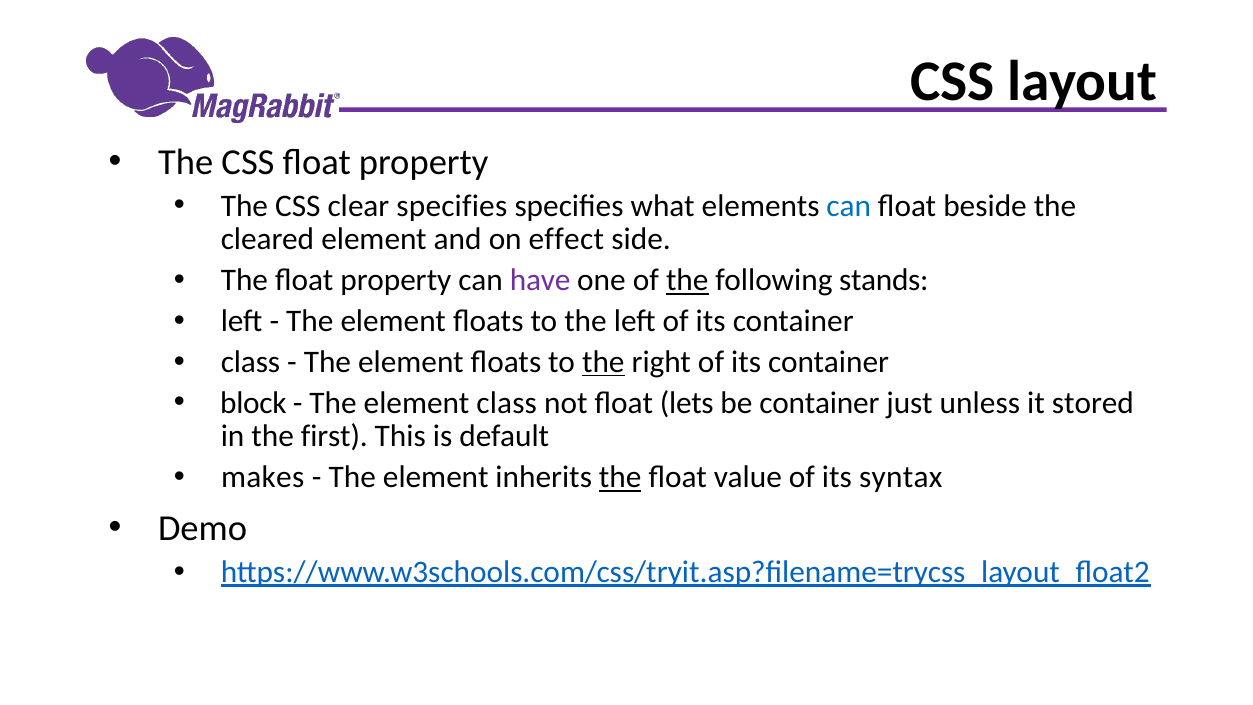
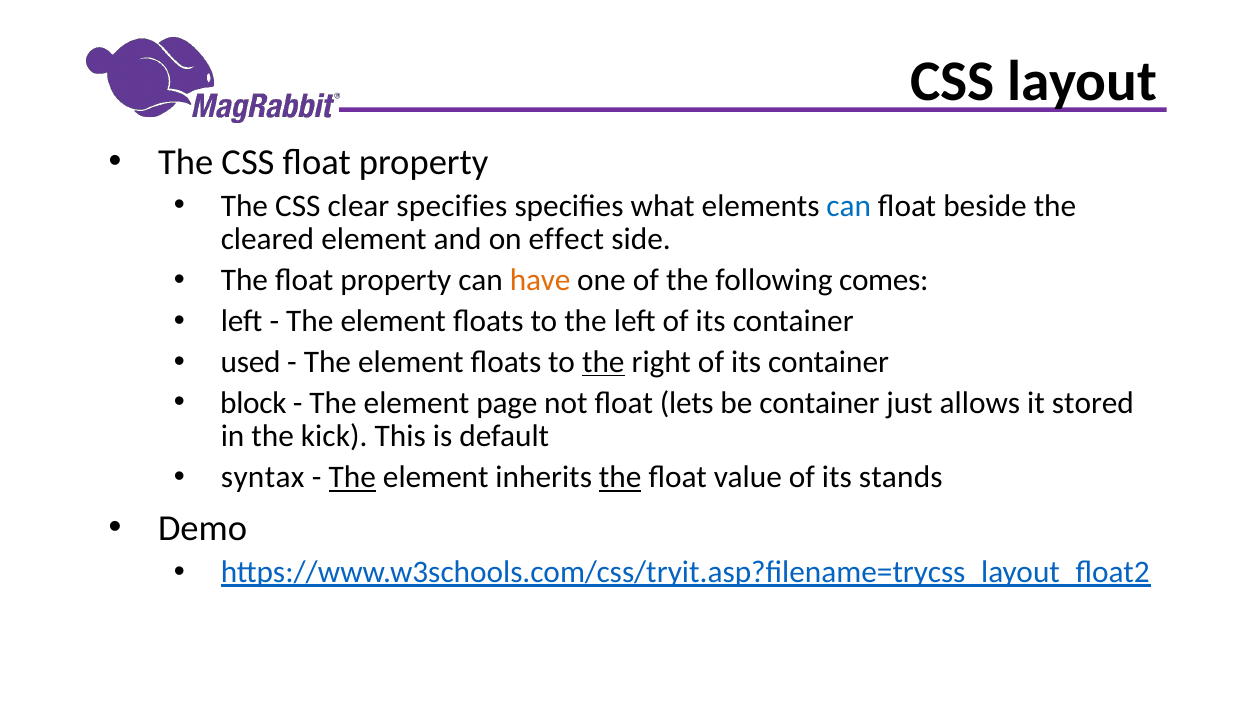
have colour: purple -> orange (540, 280)
the underline: present -> none (687, 280)
stands: stands -> comes (884, 280)
class: class -> used (251, 362)
element class: class -> page (507, 403)
unless: unless -> allows (980, 403)
first: first -> kick (334, 437)
makes: makes -> syntax (263, 477)
The underline: none -> present (352, 477)
syntax: syntax -> stands (901, 477)
